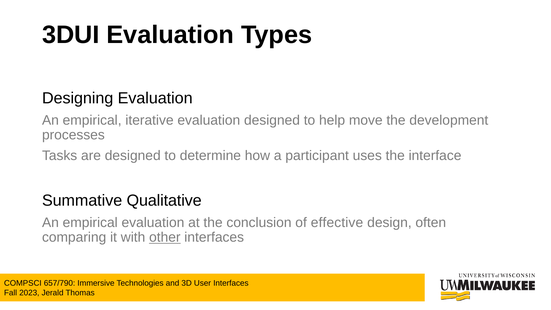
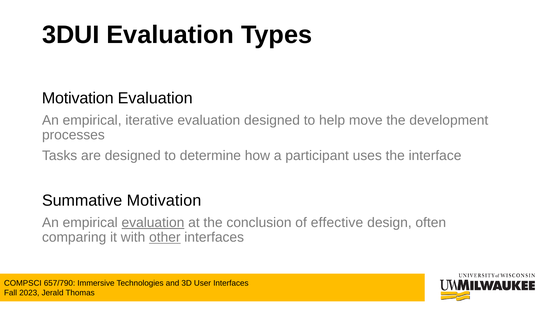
Designing: Designing -> Motivation (78, 98)
Summative Qualitative: Qualitative -> Motivation (164, 201)
evaluation underline: none -> present (153, 223)
